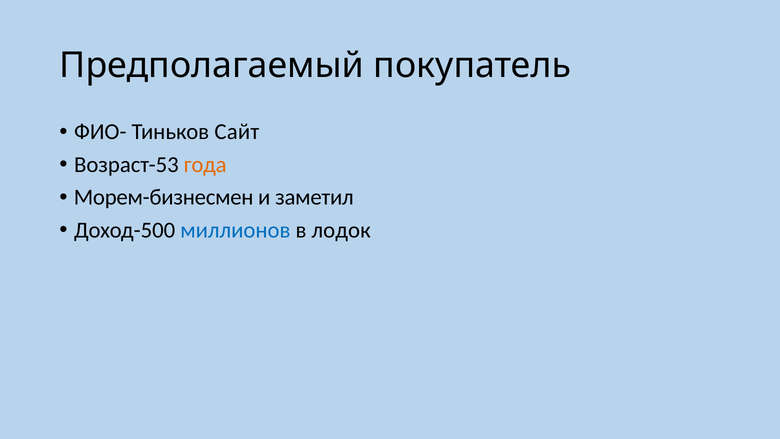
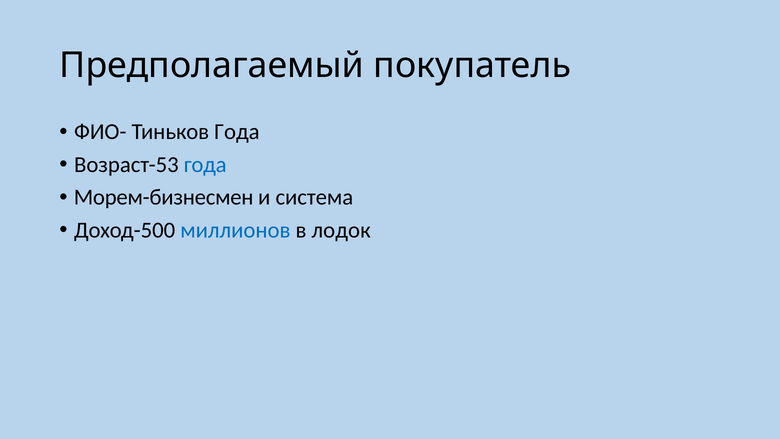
Тиньков Сайт: Сайт -> Года (237, 132)
года colour: orange -> blue (205, 165)
заметил: заметил -> система (314, 197)
